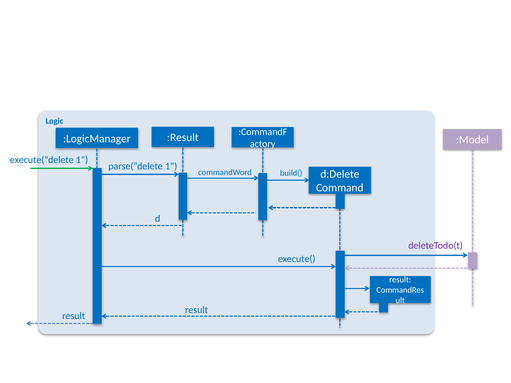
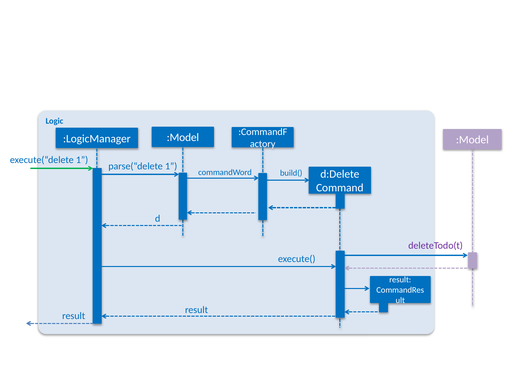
:LogicManager :Result: :Result -> :Model (183, 138)
